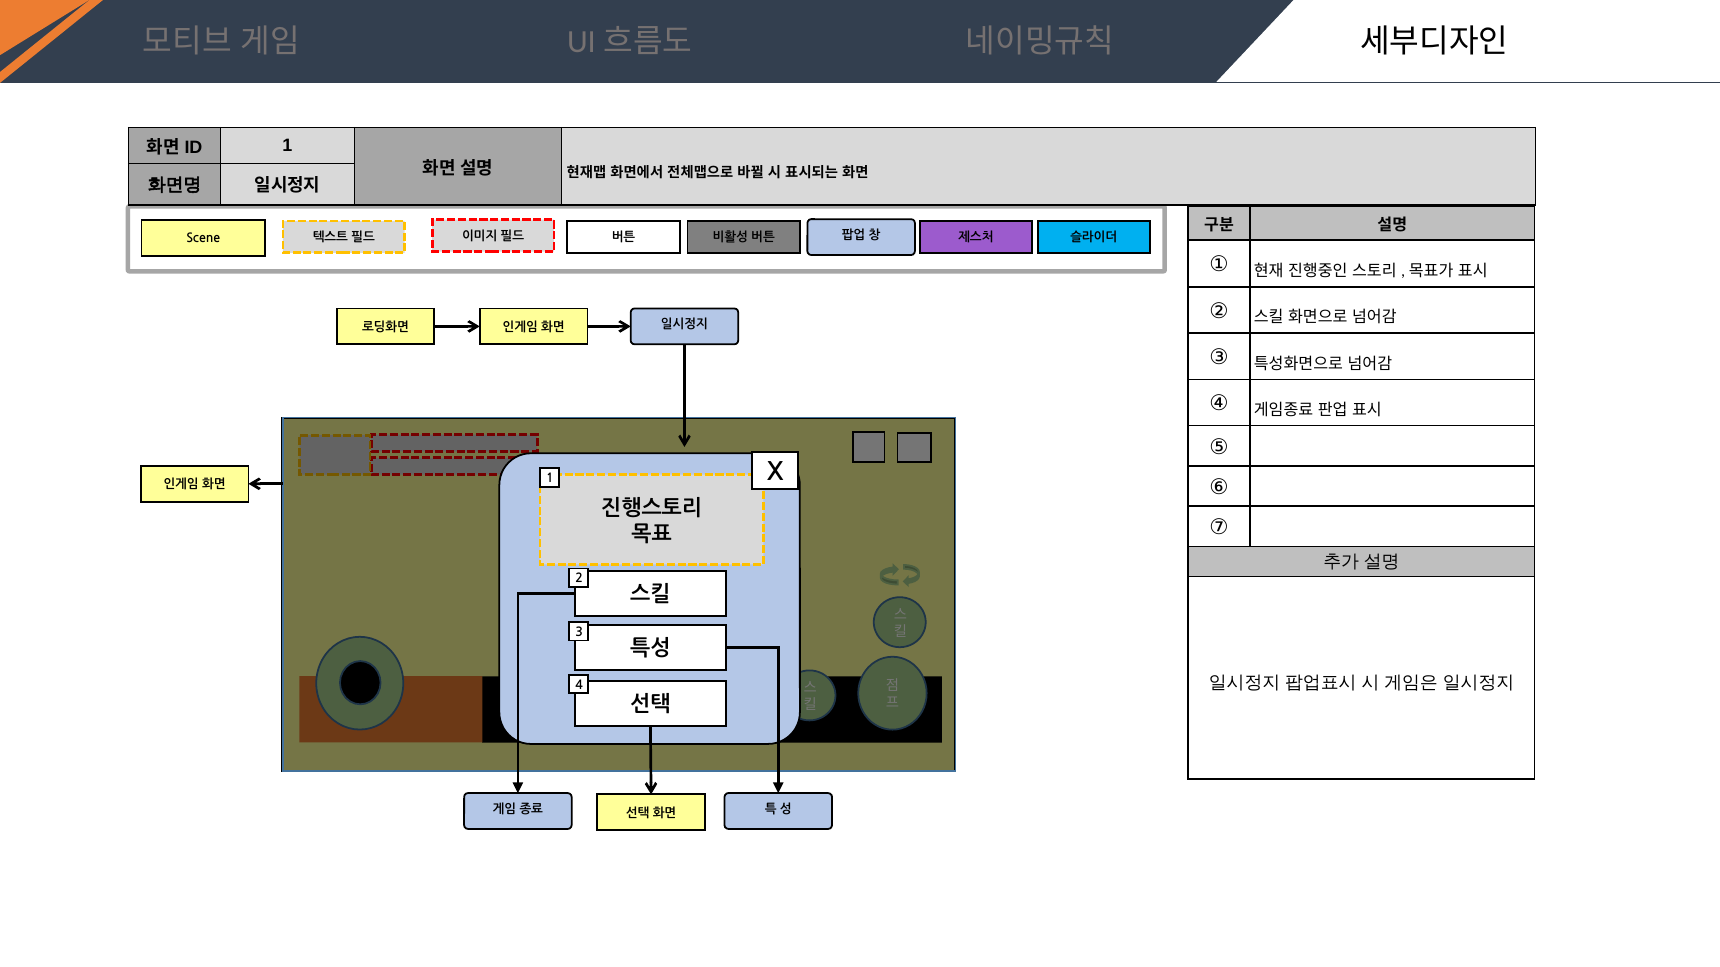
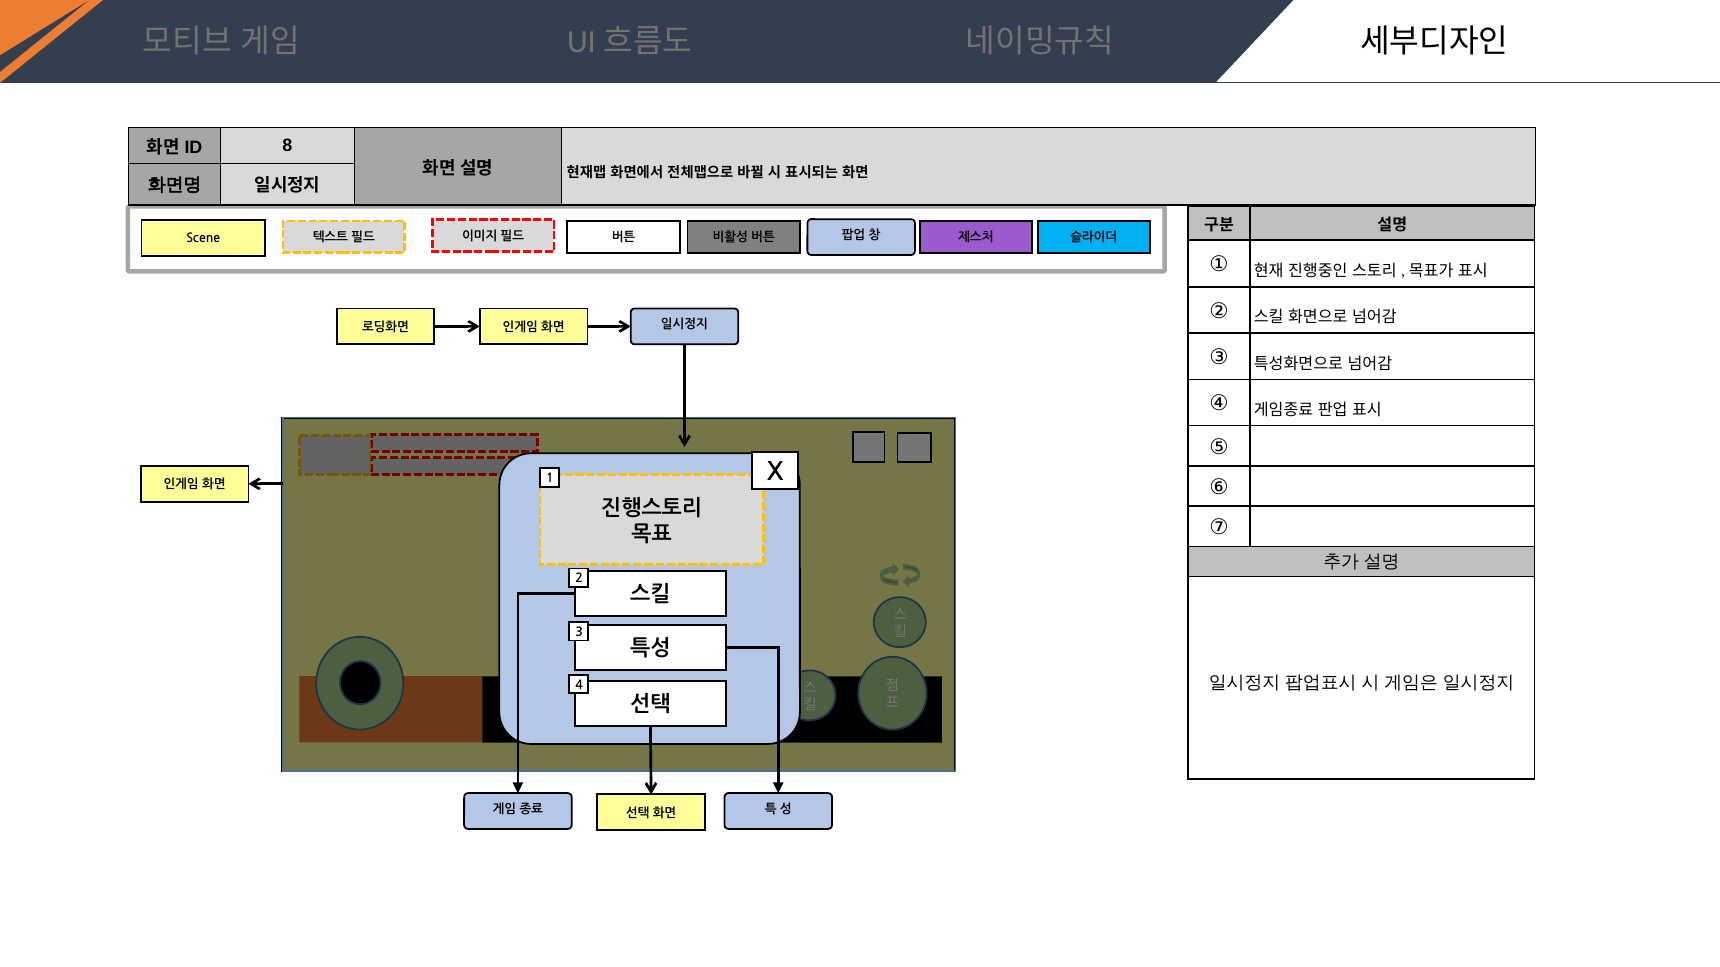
1: 1 -> 8 (287, 146)
